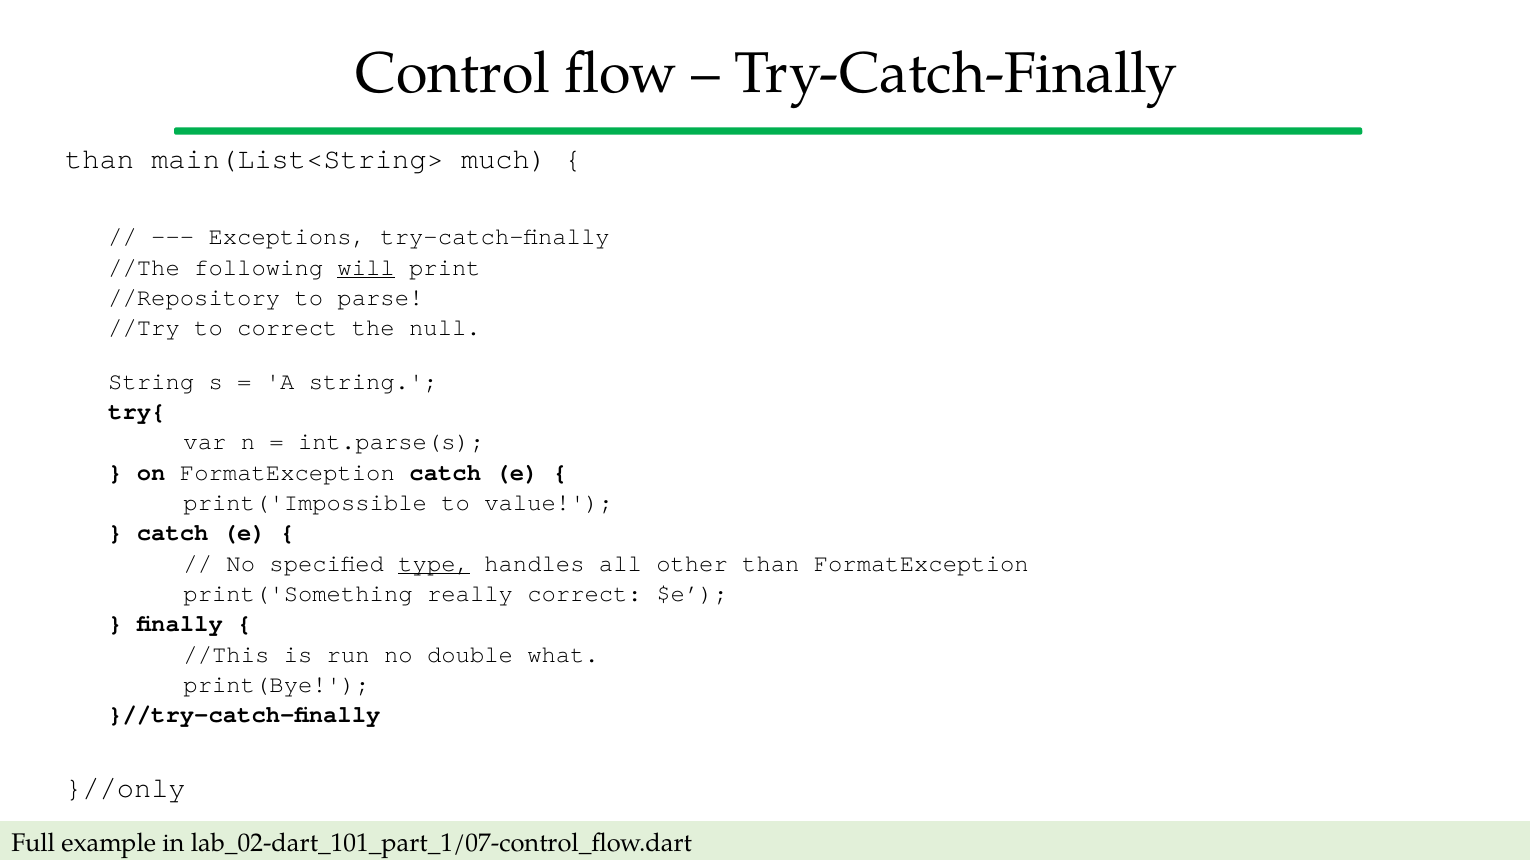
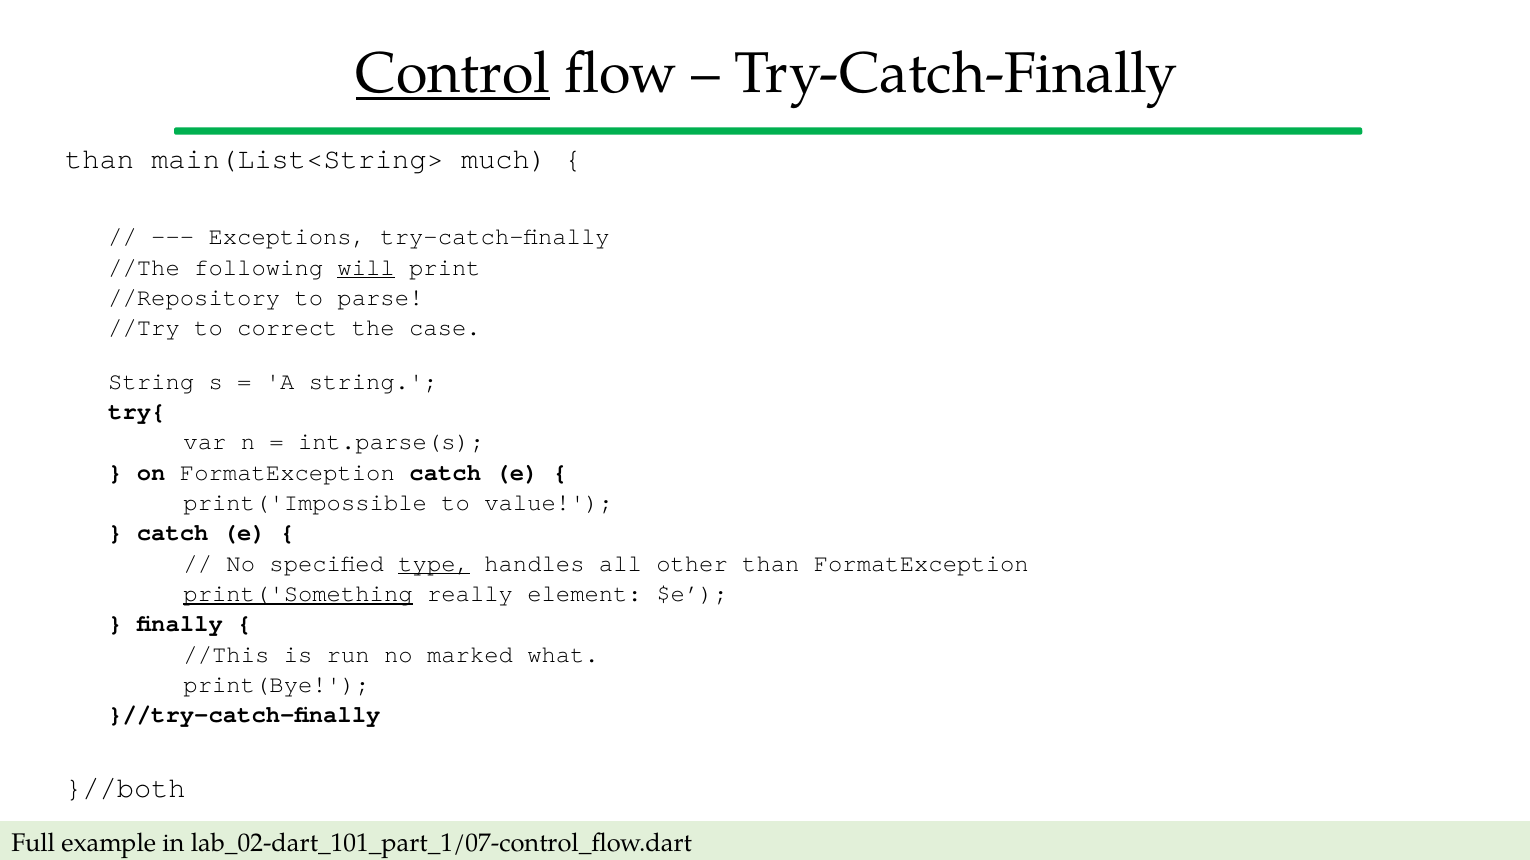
Control underline: none -> present (453, 74)
null: null -> case (445, 328)
print('Something underline: none -> present (298, 594)
really correct: correct -> element (585, 594)
double: double -> marked (470, 655)
}//only: }//only -> }//both (125, 788)
